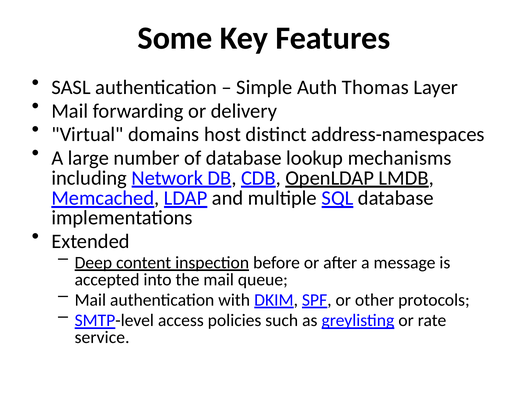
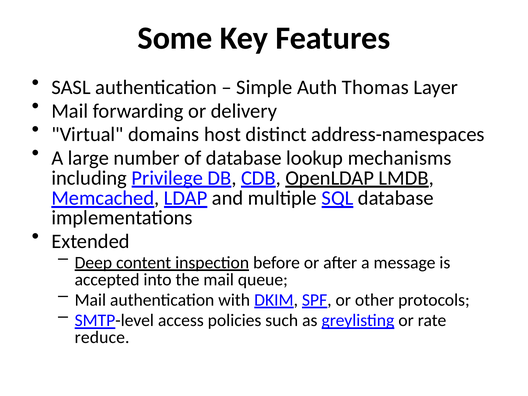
Network: Network -> Privilege (167, 178)
service: service -> reduce (102, 337)
